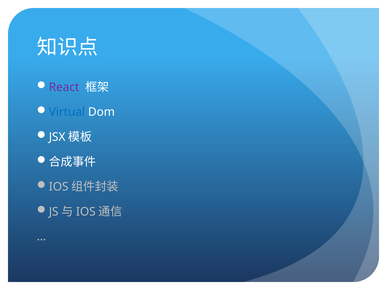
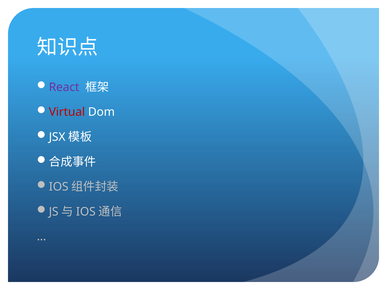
Virtual colour: blue -> red (67, 112)
